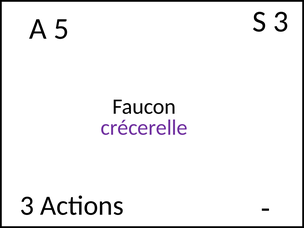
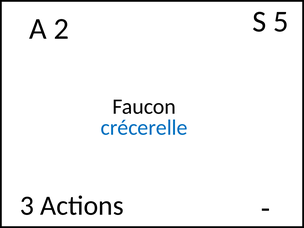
S 3: 3 -> 5 (281, 22)
5: 5 -> 2 (61, 29)
crécerelle colour: purple -> blue (144, 128)
